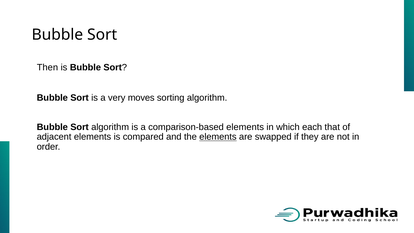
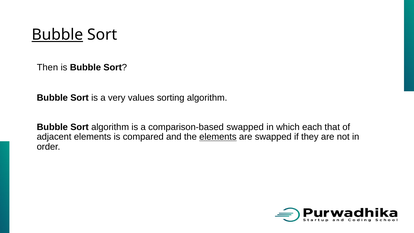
Bubble underline: none -> present (57, 35)
moves: moves -> values (141, 98)
comparison-based elements: elements -> swapped (245, 127)
